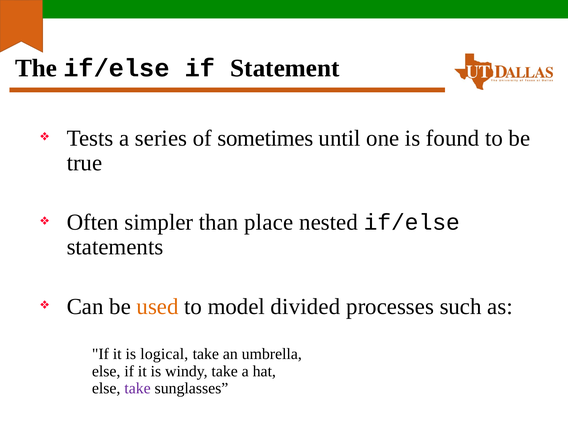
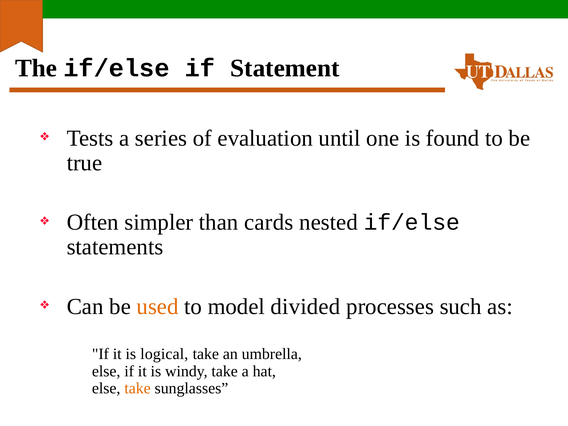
sometimes: sometimes -> evaluation (265, 138)
place: place -> cards (269, 222)
take colour: purple -> orange (138, 388)
